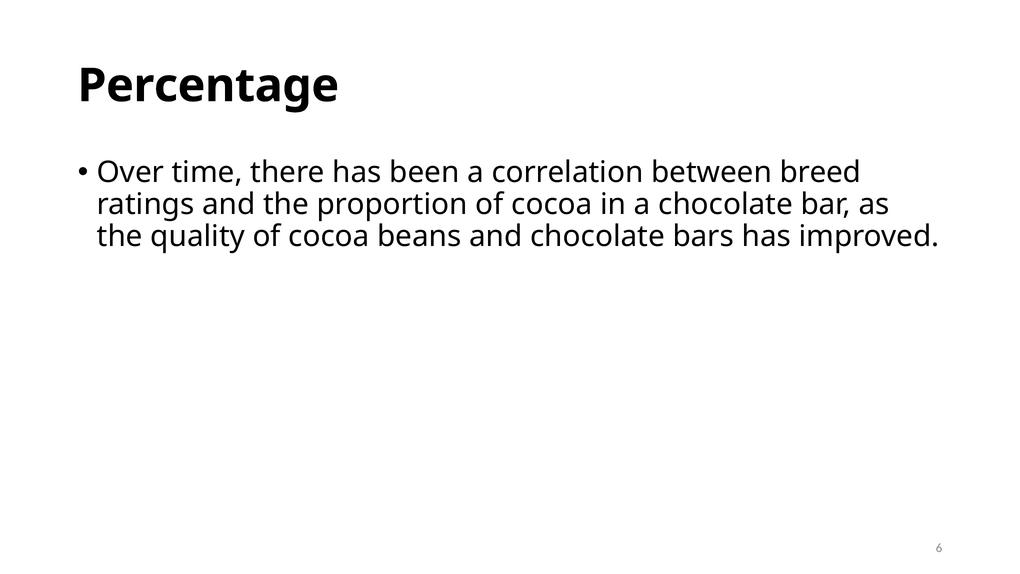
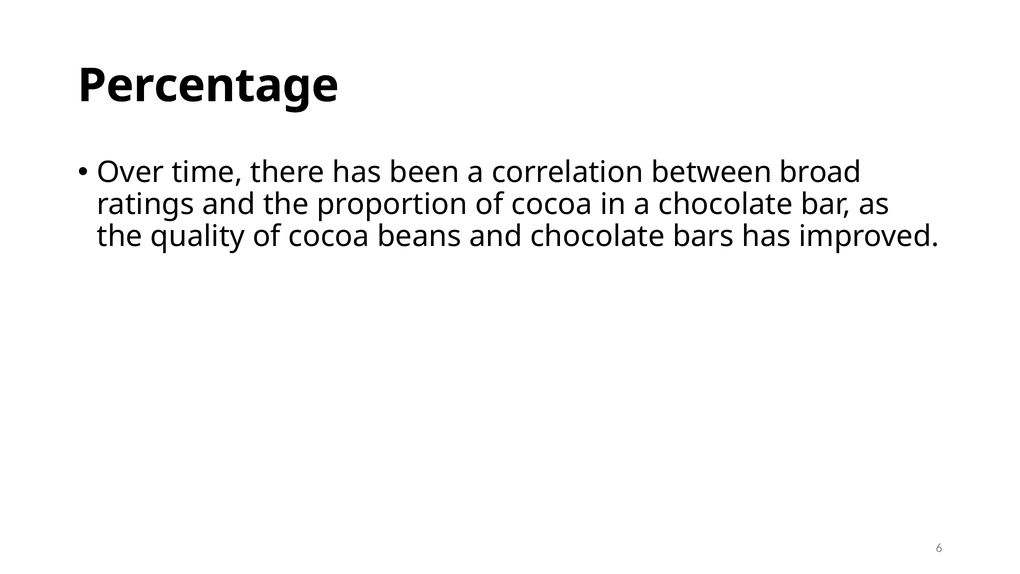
breed: breed -> broad (820, 172)
